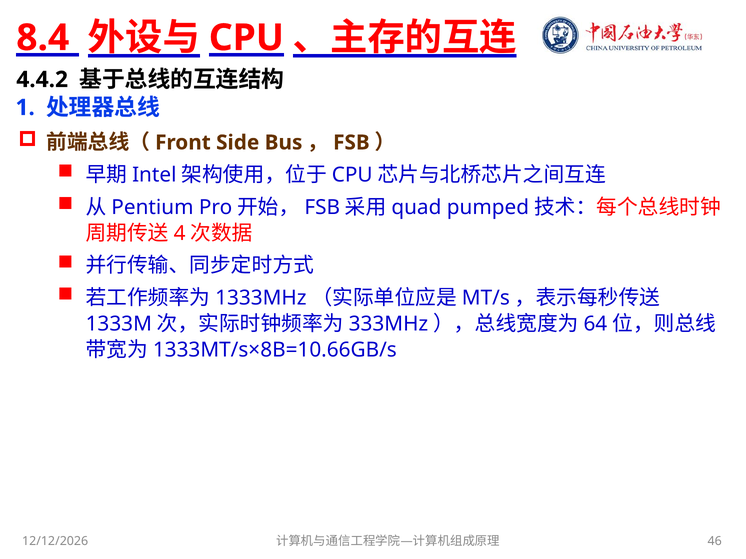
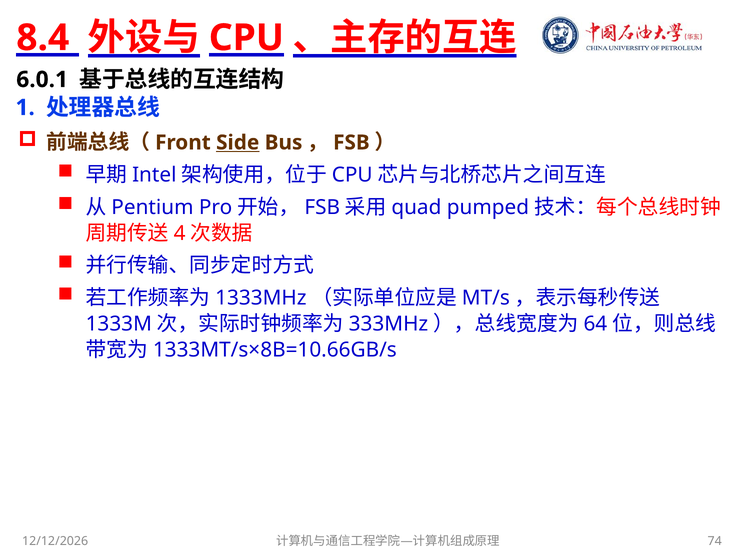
4.4.2: 4.4.2 -> 6.0.1 (42, 80)
Side underline: none -> present (238, 143)
46: 46 -> 74 (715, 541)
